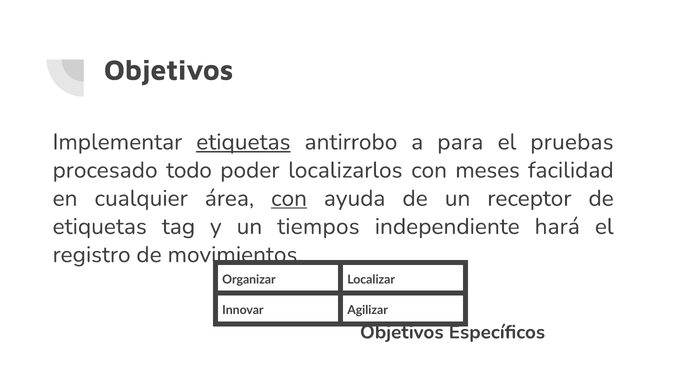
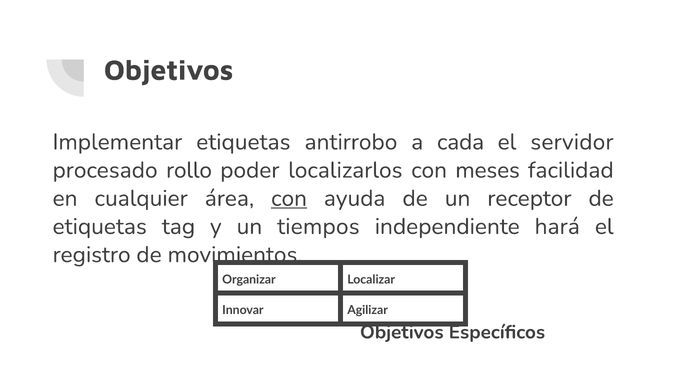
etiquetas underline: present -> none (243, 142)
para: para -> cada (461, 142)
pruebas: pruebas -> servidor (572, 142)
todo: todo -> rollo (189, 170)
